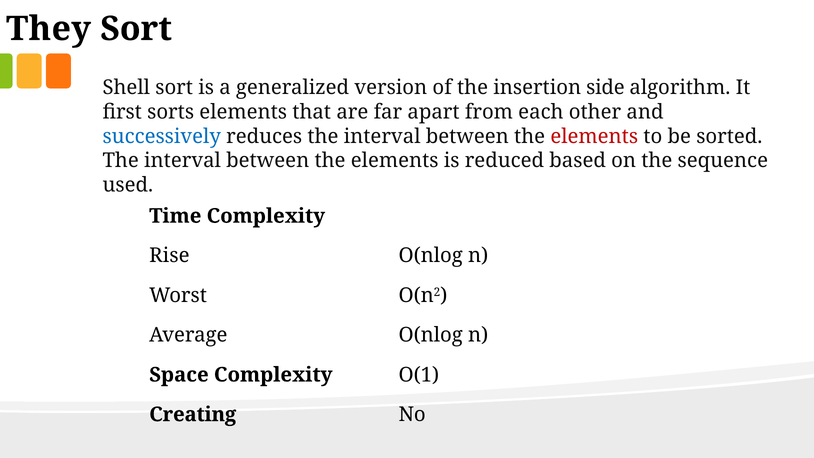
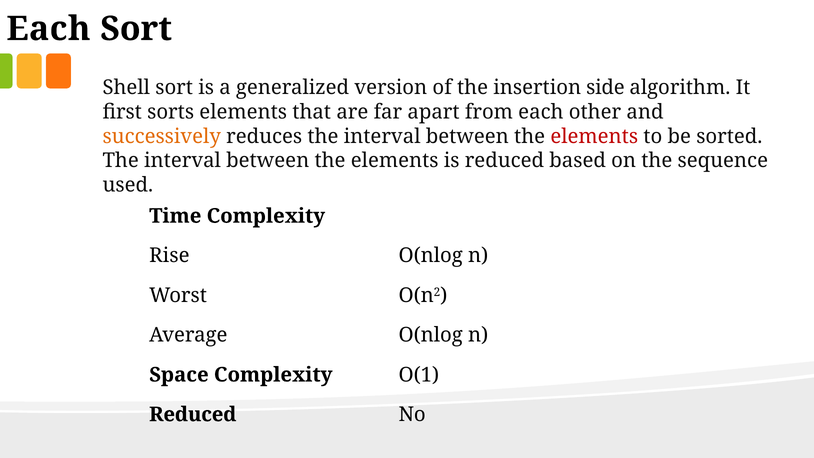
They: They -> Each (49, 29)
successively colour: blue -> orange (162, 136)
Creating: Creating -> Reduced (193, 414)
